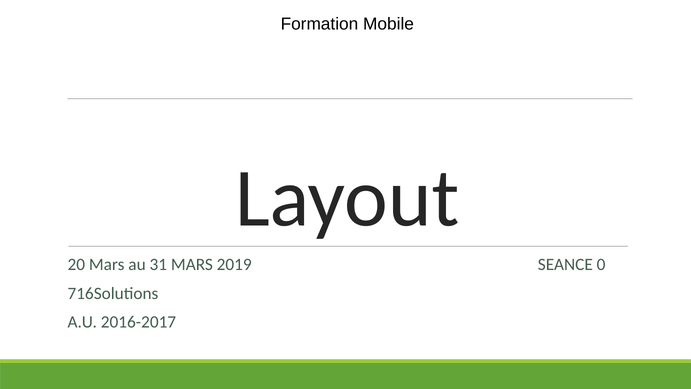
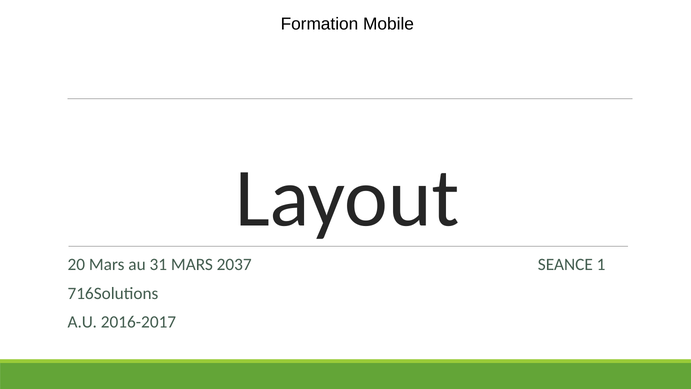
2019: 2019 -> 2037 (234, 264)
0: 0 -> 1 (601, 264)
